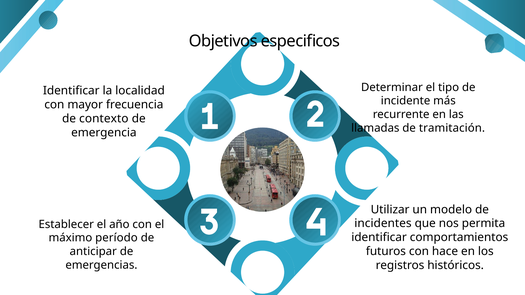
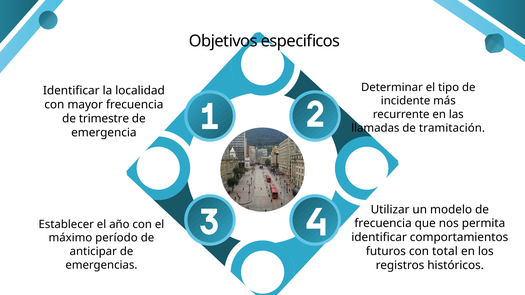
contexto: contexto -> trimestre (104, 119)
incidentes: incidentes -> frecuencia (383, 224)
hace: hace -> total (445, 252)
